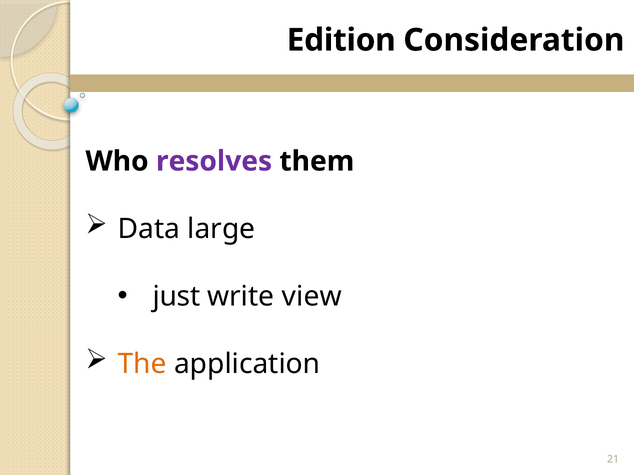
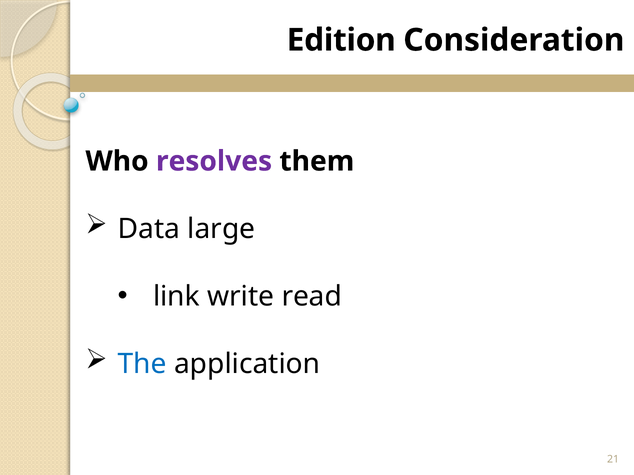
just: just -> link (176, 297)
view: view -> read (312, 297)
The colour: orange -> blue (142, 364)
